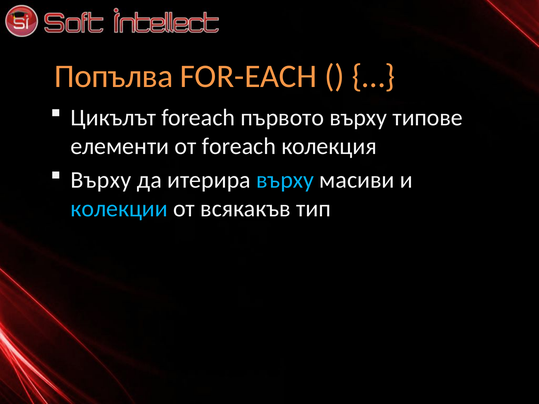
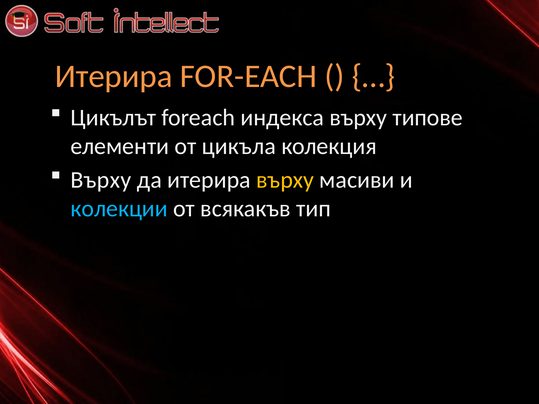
Попълва: Попълва -> Итерира (114, 76)
първото: първото -> индекса (282, 118)
от foreach: foreach -> цикъла (239, 146)
върху colour: light blue -> yellow (285, 180)
